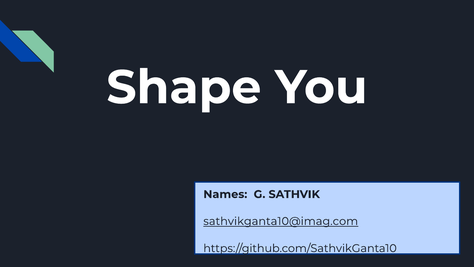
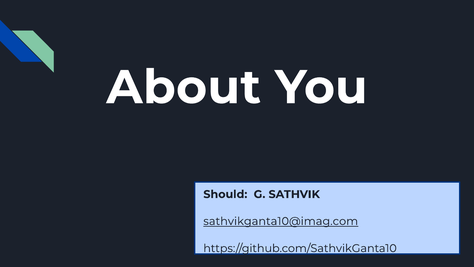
Shape: Shape -> About (184, 87)
Names: Names -> Should (225, 194)
